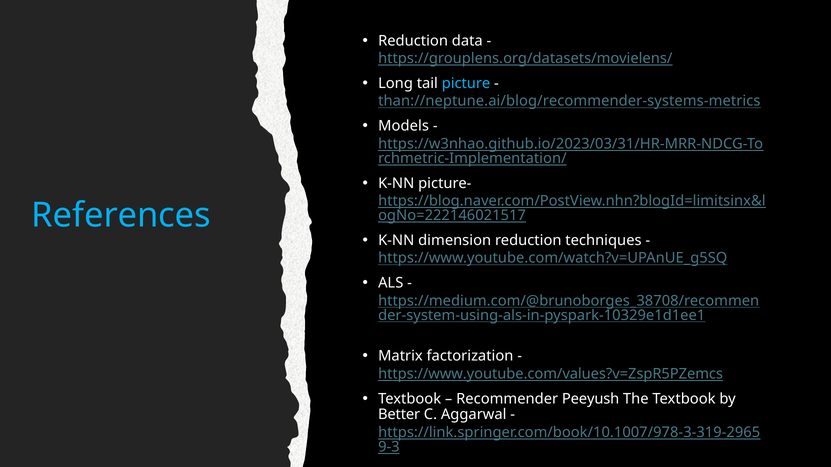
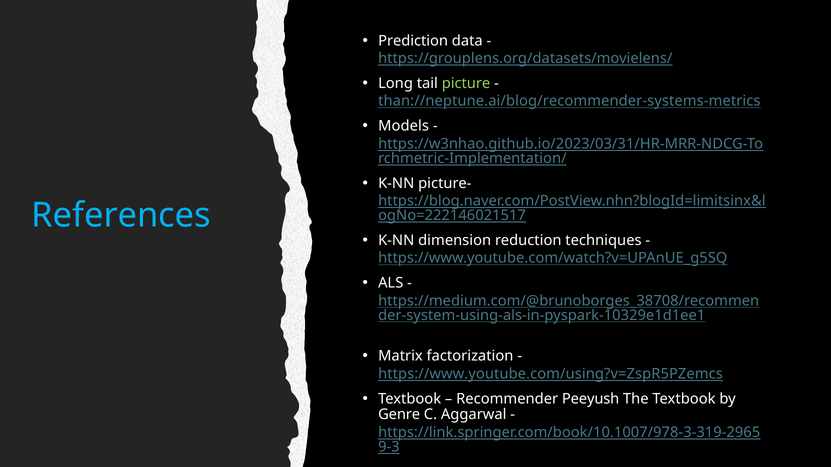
Reduction: Reduction -> Prediction (413, 41)
picture colour: light blue -> light green (466, 83)
https://www.youtube.com/values?v=ZspR5PZemcs: https://www.youtube.com/values?v=ZspR5PZemcs -> https://www.youtube.com/using?v=ZspR5PZemcs (551, 374)
Better: Better -> Genre (399, 415)
